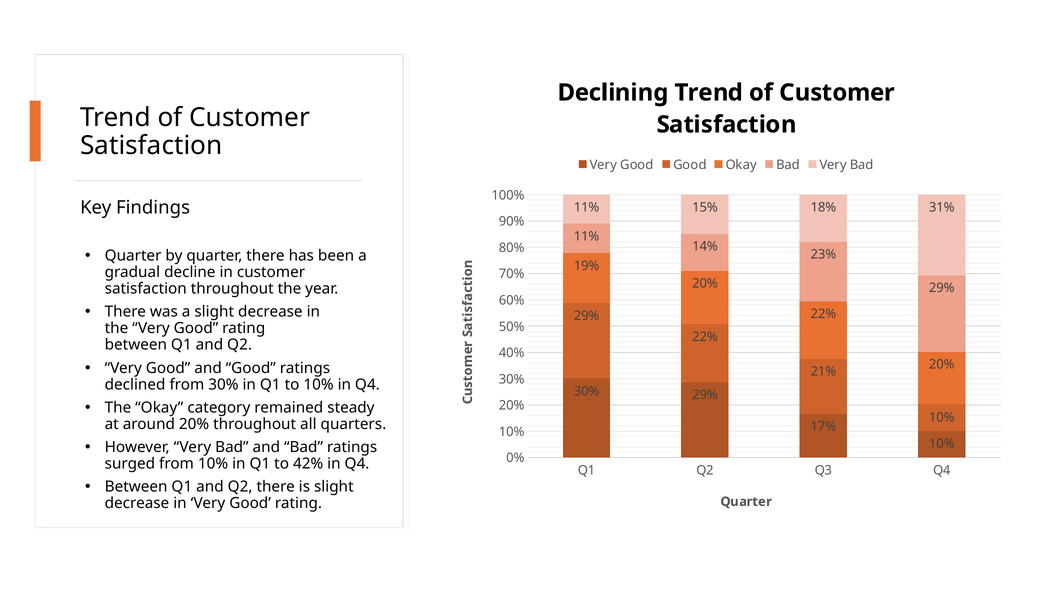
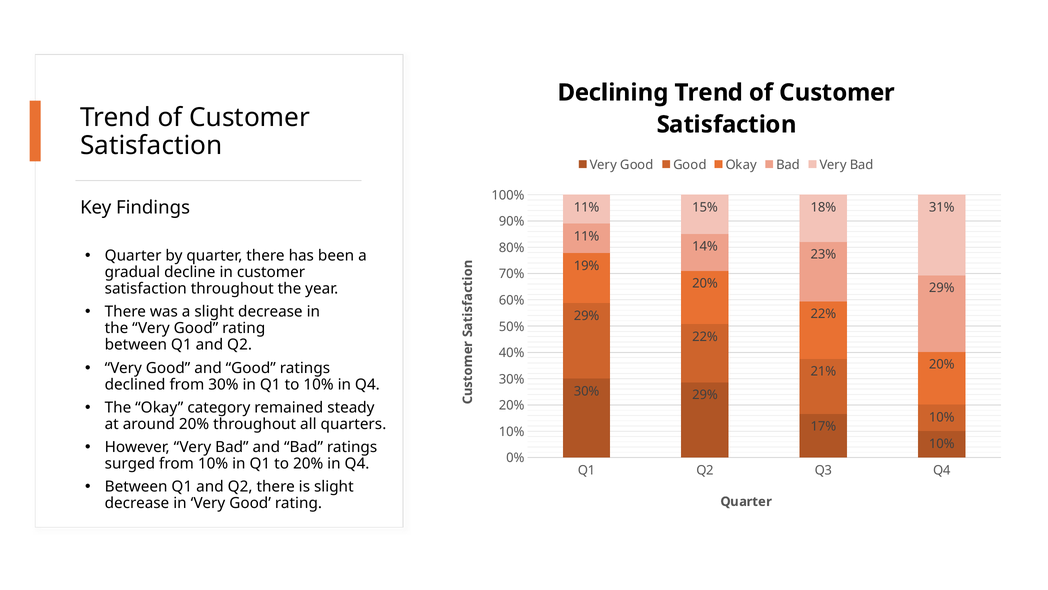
to 42%: 42% -> 20% (308, 463)
